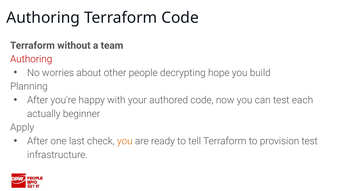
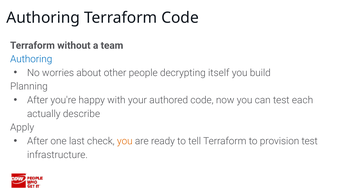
Authoring colour: red -> blue (31, 59)
hope: hope -> itself (219, 73)
beginner: beginner -> describe (81, 114)
